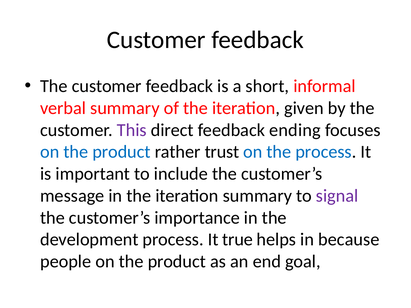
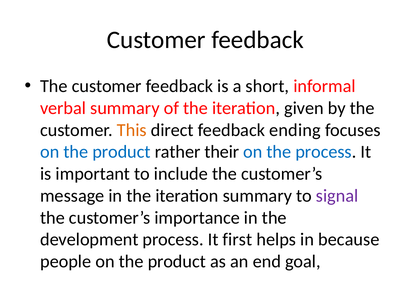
This colour: purple -> orange (132, 130)
trust: trust -> their (222, 152)
true: true -> first (237, 240)
